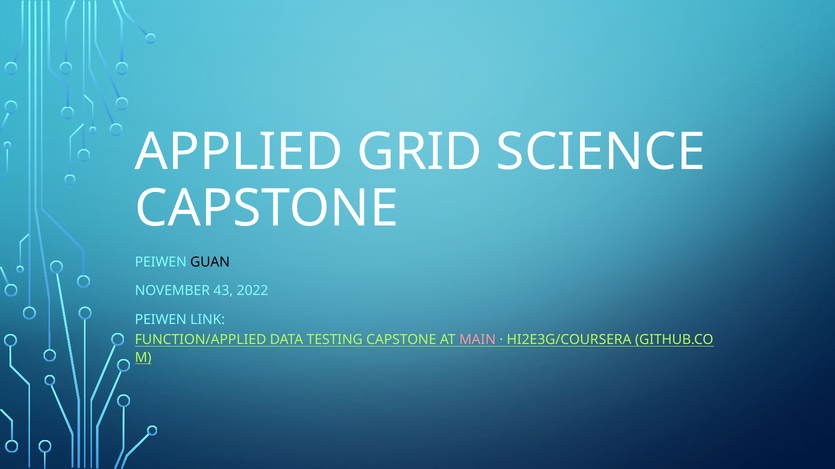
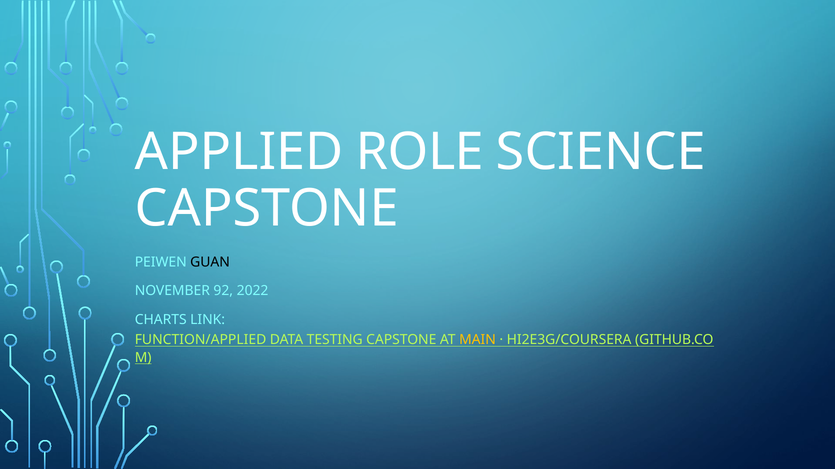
GRID: GRID -> ROLE (420, 152)
43: 43 -> 92 (223, 291)
PEIWEN: PEIWEN -> CHARTS (161, 320)
MAIN colour: pink -> yellow (477, 340)
